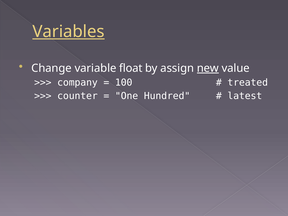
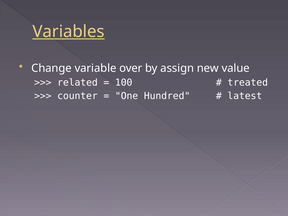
float: float -> over (131, 68)
new underline: present -> none (208, 68)
company: company -> related (77, 82)
